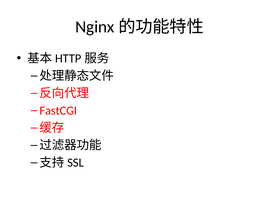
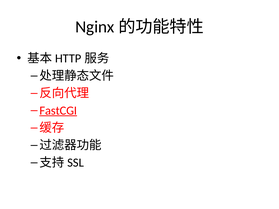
FastCGI underline: none -> present (58, 111)
